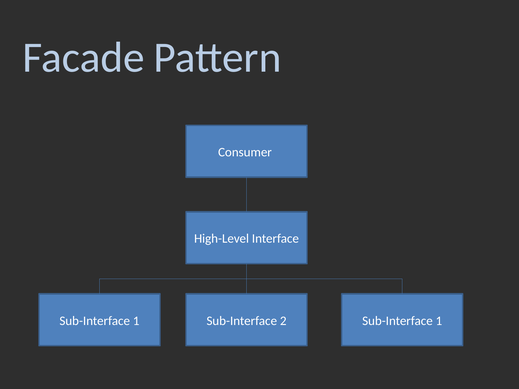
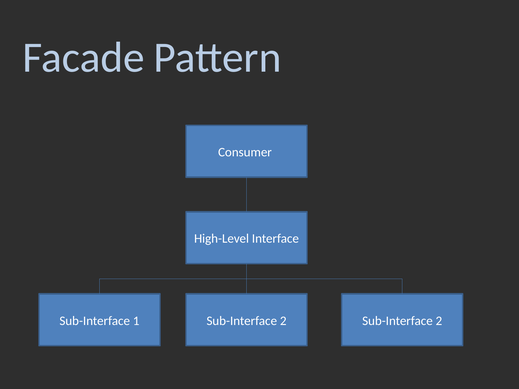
2 Sub-Interface 1: 1 -> 2 (439, 321)
